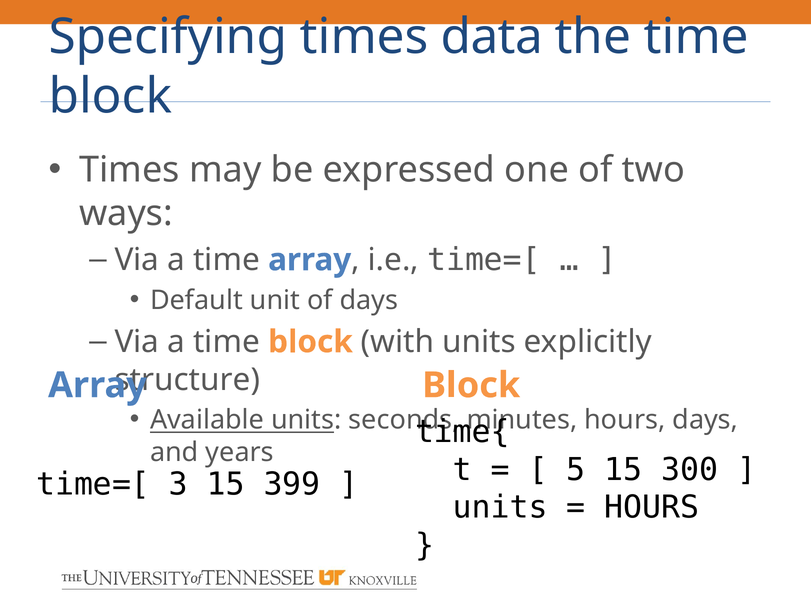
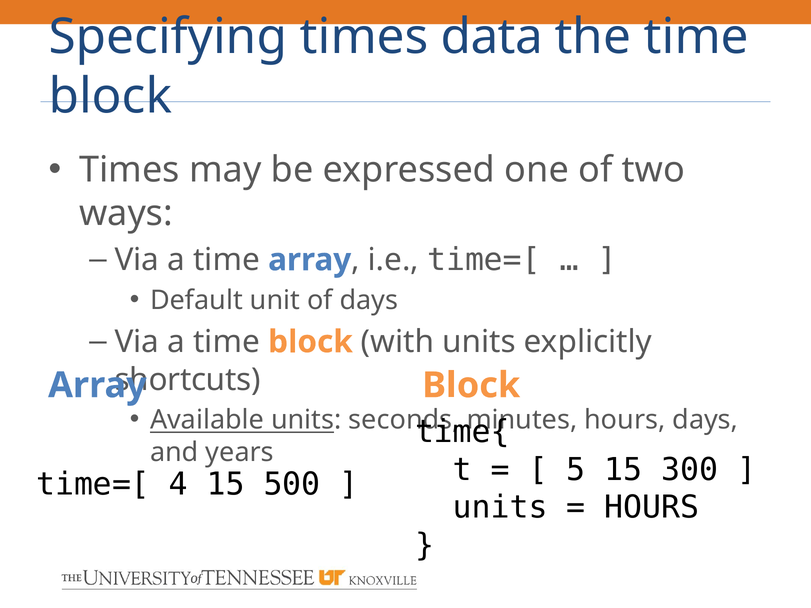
structure: structure -> shortcuts (188, 380)
3: 3 -> 4 (178, 485)
399: 399 -> 500 (292, 485)
